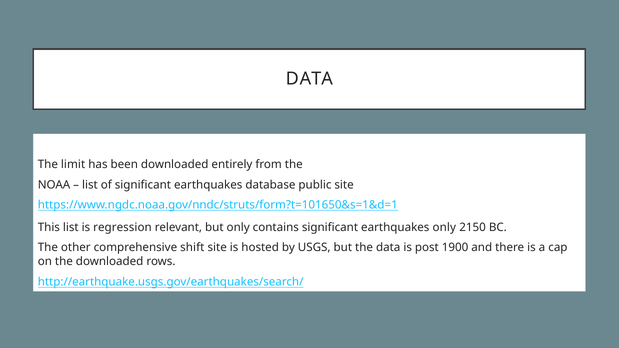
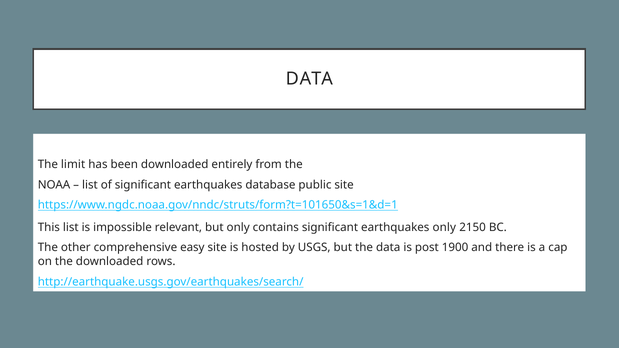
regression: regression -> impossible (123, 227)
shift: shift -> easy (192, 248)
